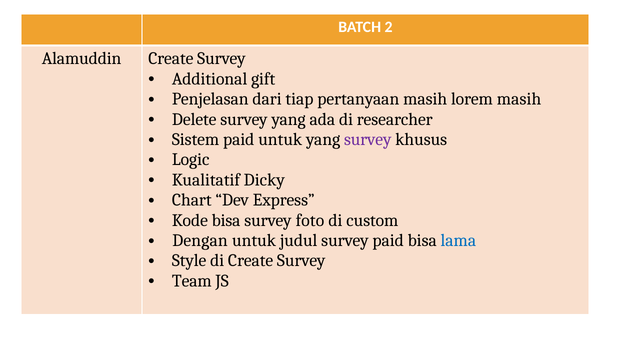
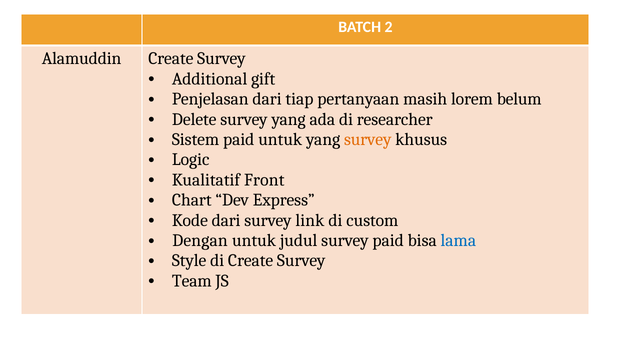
lorem masih: masih -> belum (519, 99)
survey colour: purple -> orange (368, 139)
Dicky: Dicky -> Front (264, 180)
Kode bisa: bisa -> dari (226, 220)
foto: foto -> link (310, 220)
